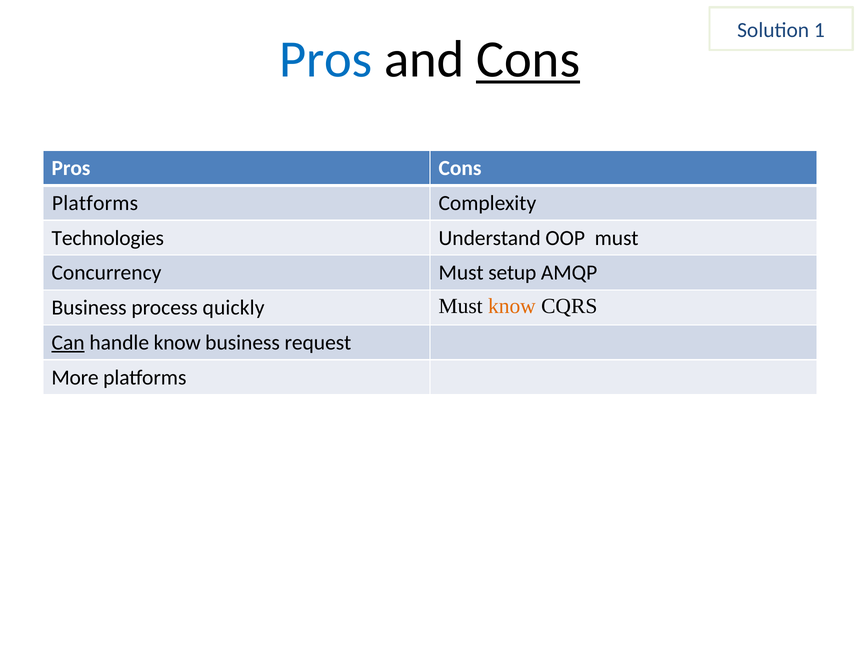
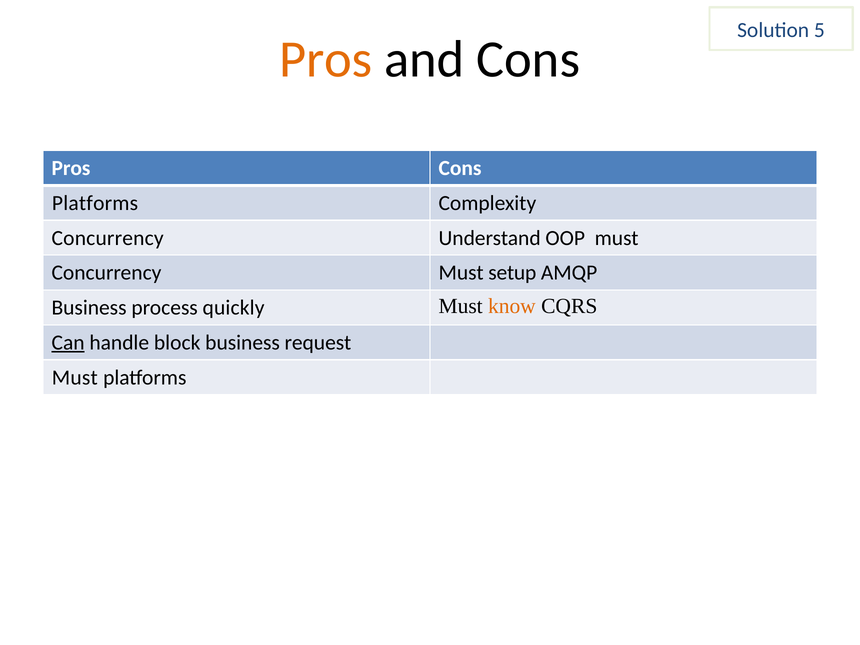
1: 1 -> 5 (819, 30)
Pros colour: blue -> orange (326, 60)
Cons underline: present -> none (528, 60)
Technologies: Technologies -> Concurrency (108, 238)
handle know: know -> block (177, 343)
More: More -> Must (75, 377)
